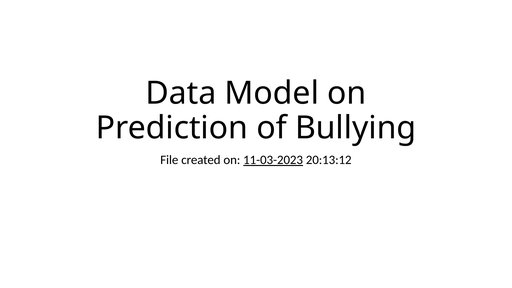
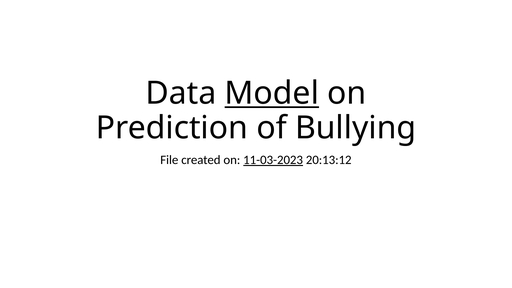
Model underline: none -> present (272, 93)
